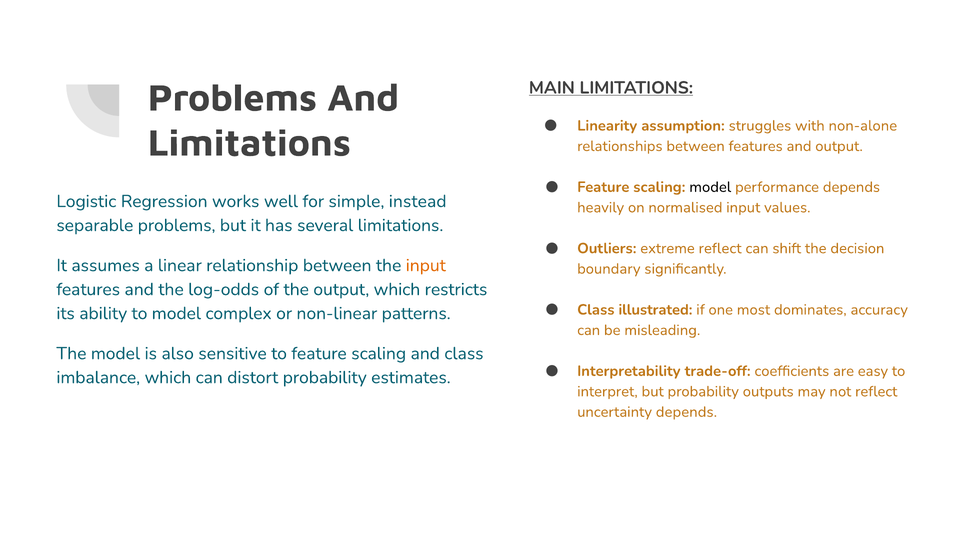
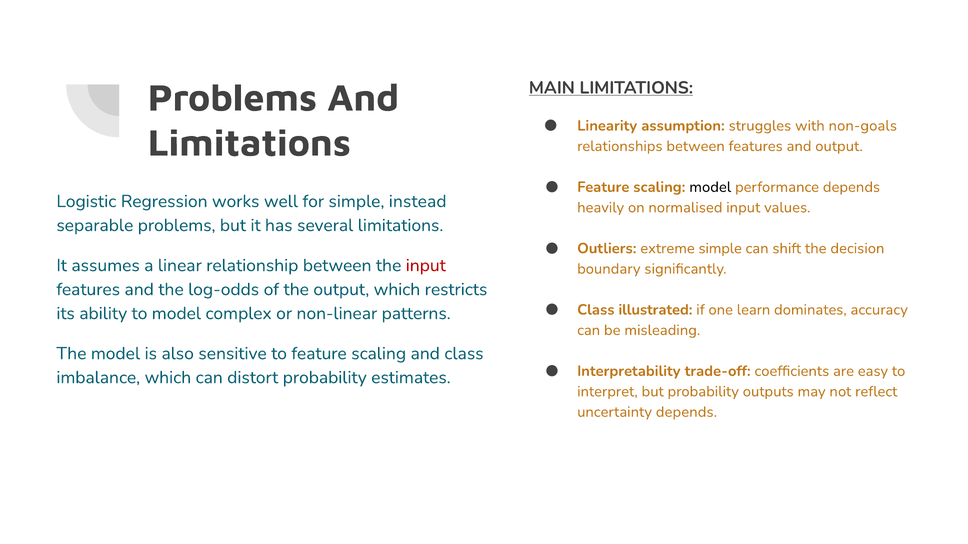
non-alone: non-alone -> non-goals (863, 126)
extreme reflect: reflect -> simple (720, 249)
input colour: orange -> red (426, 266)
most: most -> learn (754, 310)
